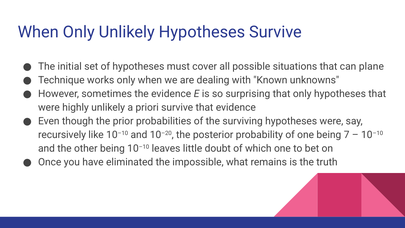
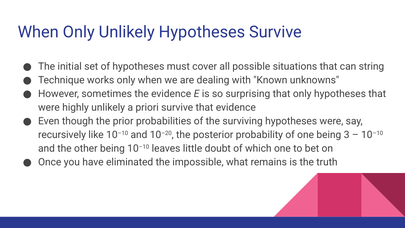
plane: plane -> string (371, 66)
7: 7 -> 3 (347, 135)
